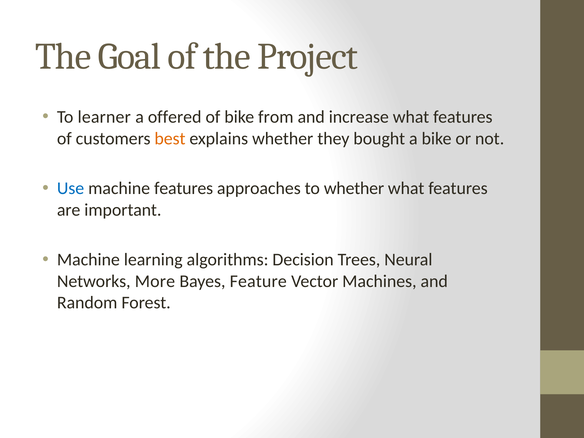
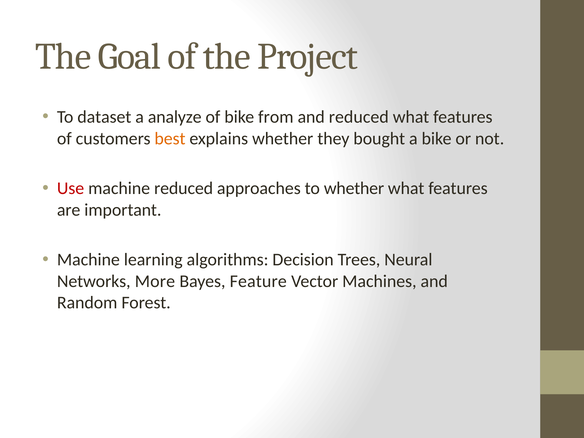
learner: learner -> dataset (104, 117)
offered: offered -> analyze (175, 117)
and increase: increase -> reduced (359, 117)
Use colour: blue -> red (71, 188)
machine features: features -> reduced (184, 188)
